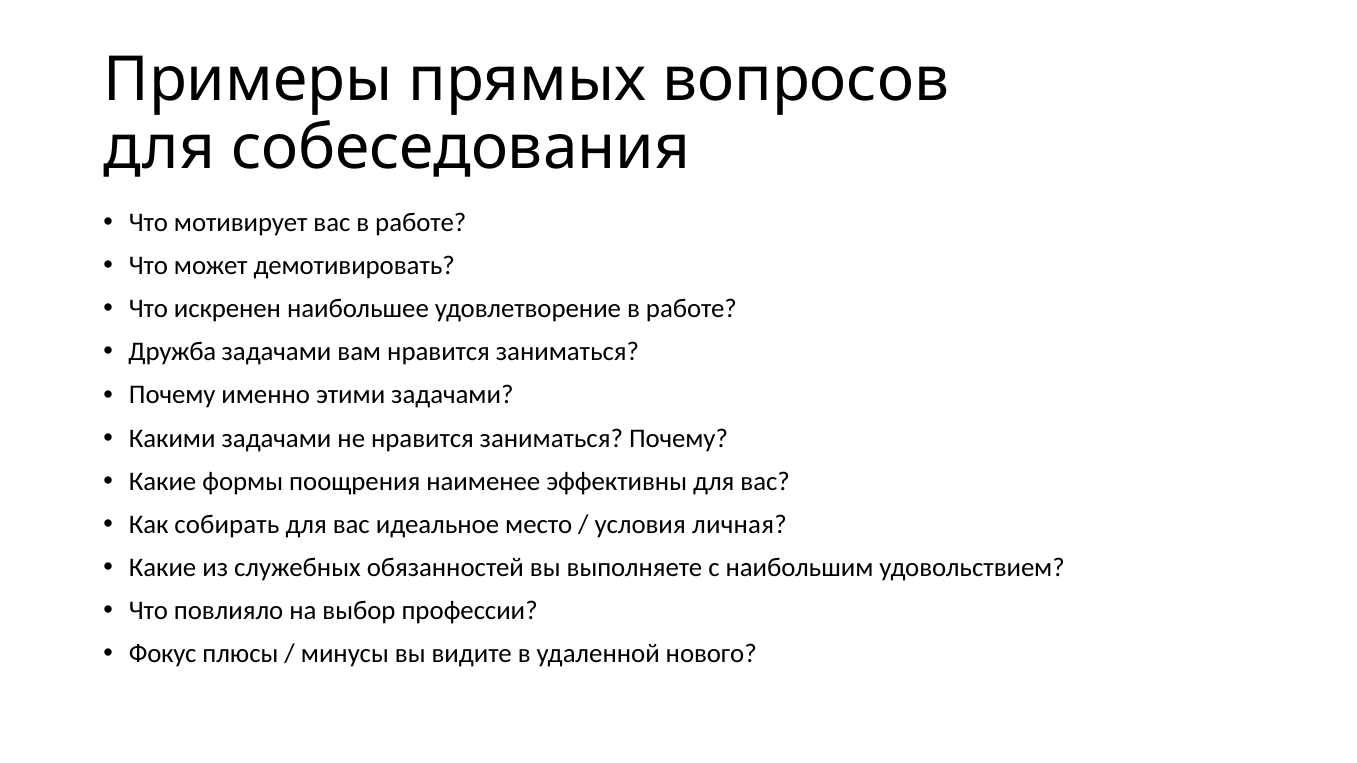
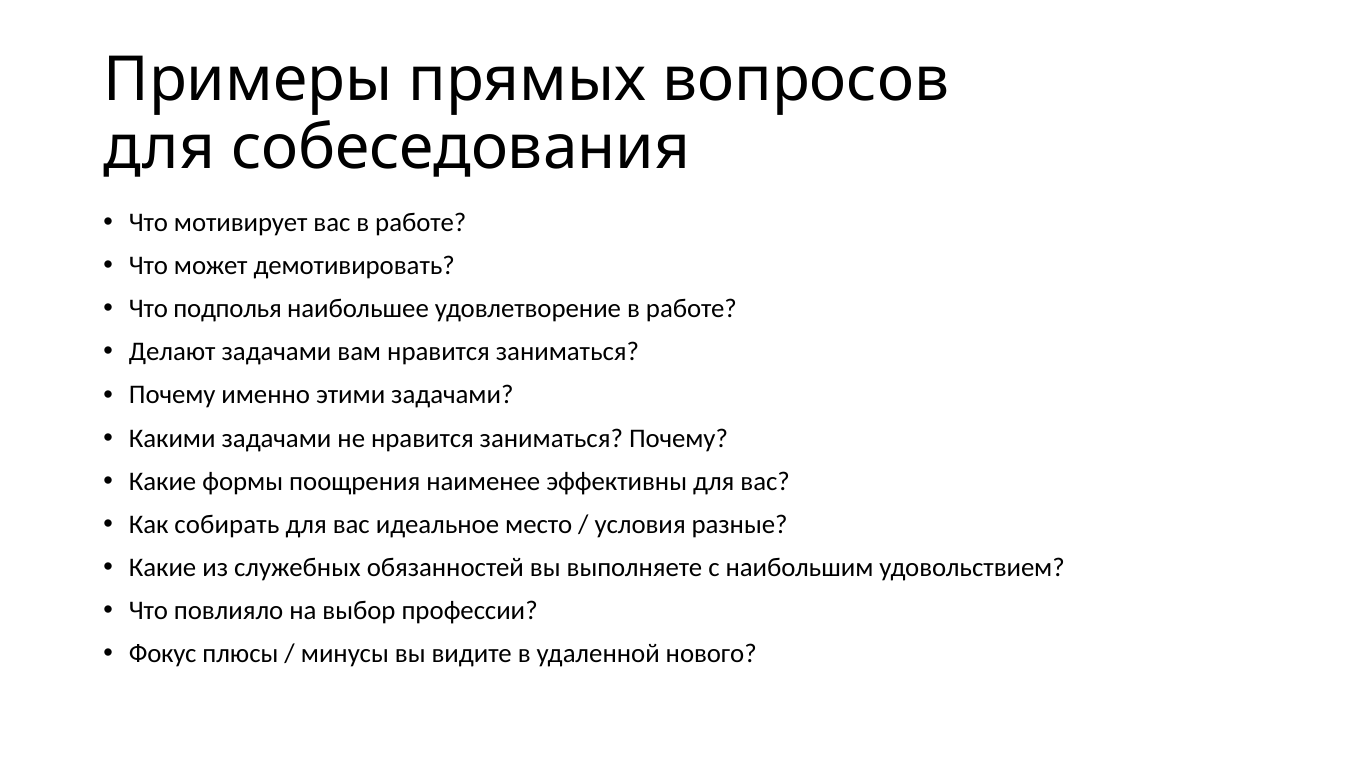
искренен: искренен -> подполья (228, 309)
Дружба: Дружба -> Делают (172, 352)
личная: личная -> разные (740, 525)
